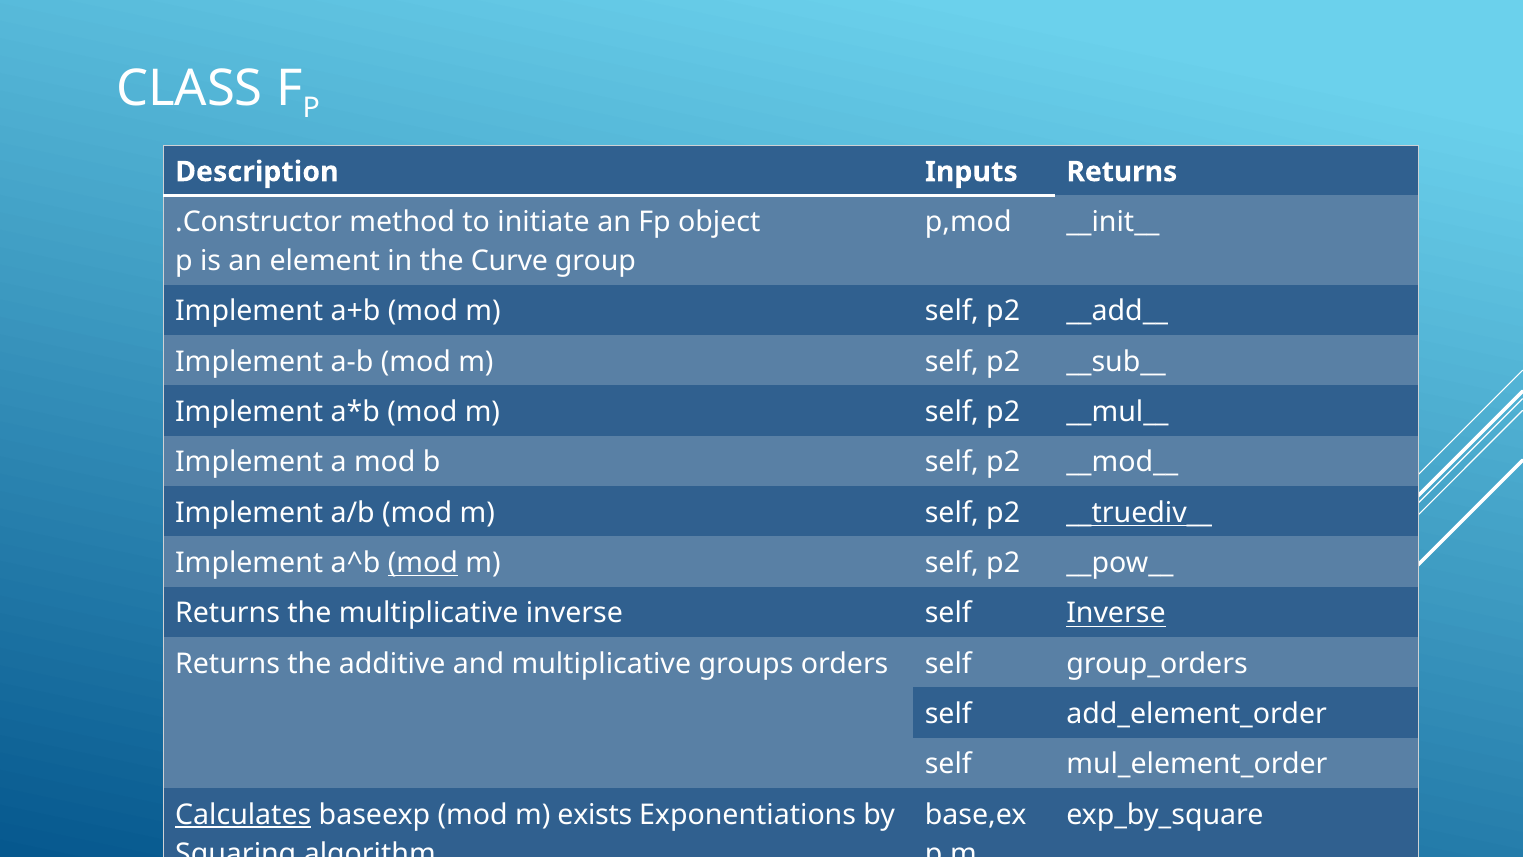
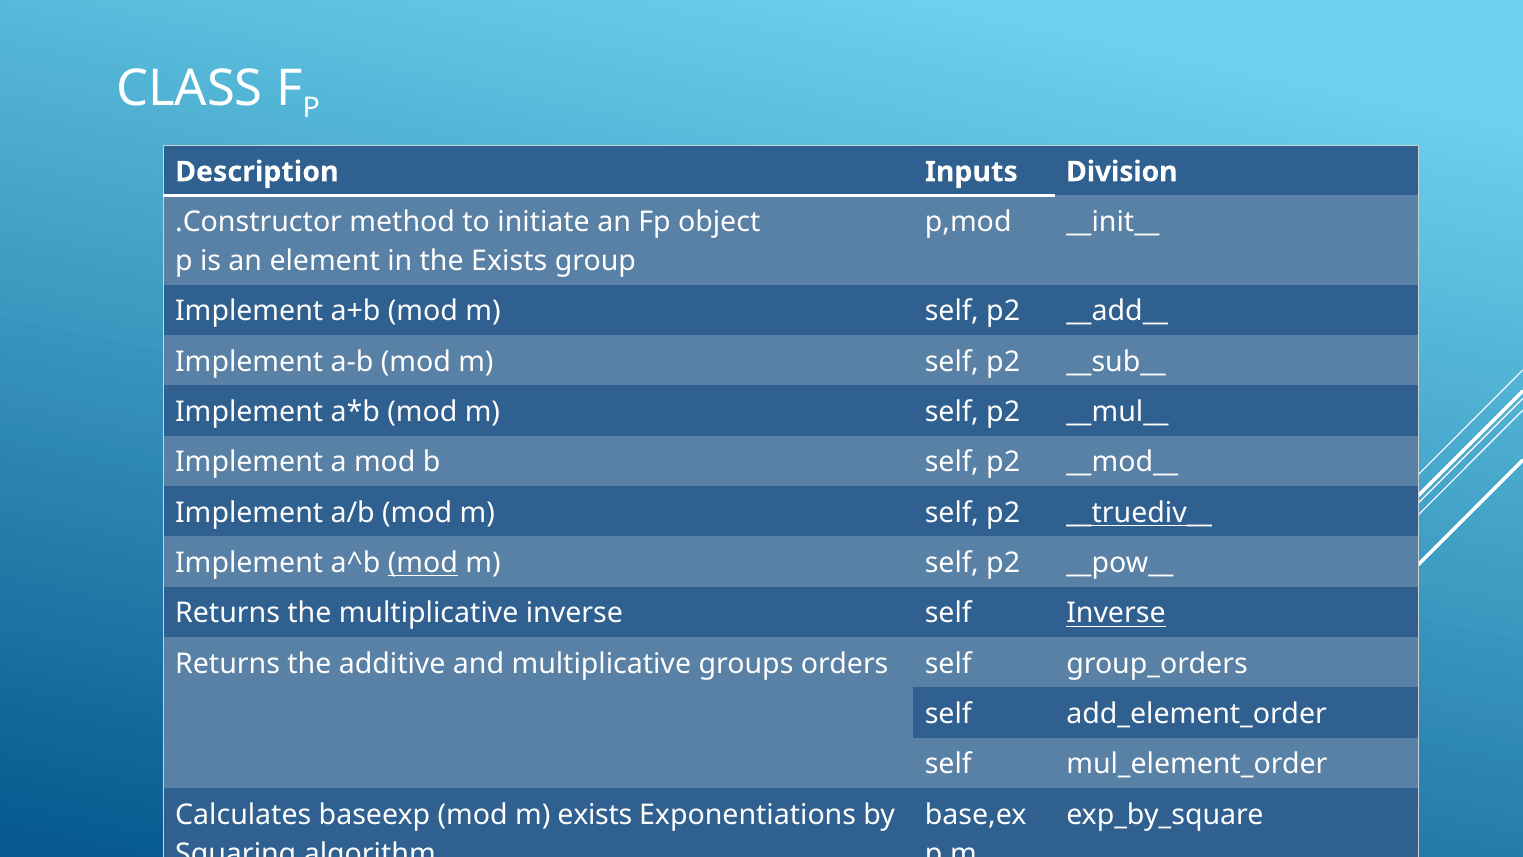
Inputs Returns: Returns -> Division (1122, 172)
the Curve: Curve -> Exists (509, 261)
Calculates underline: present -> none (243, 814)
